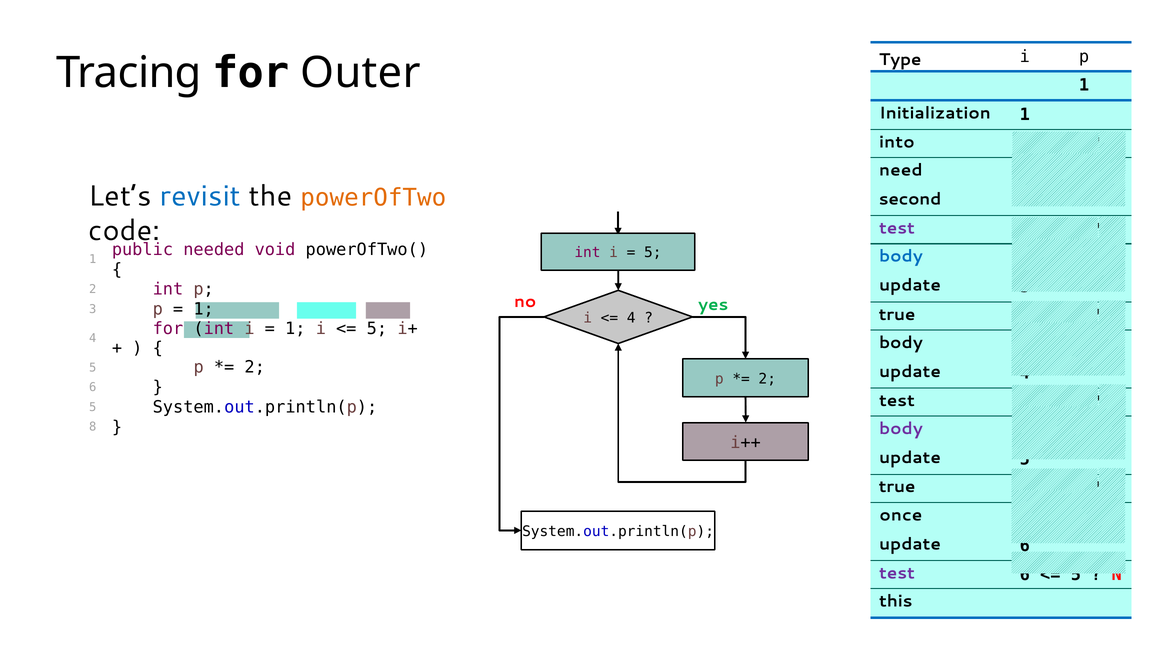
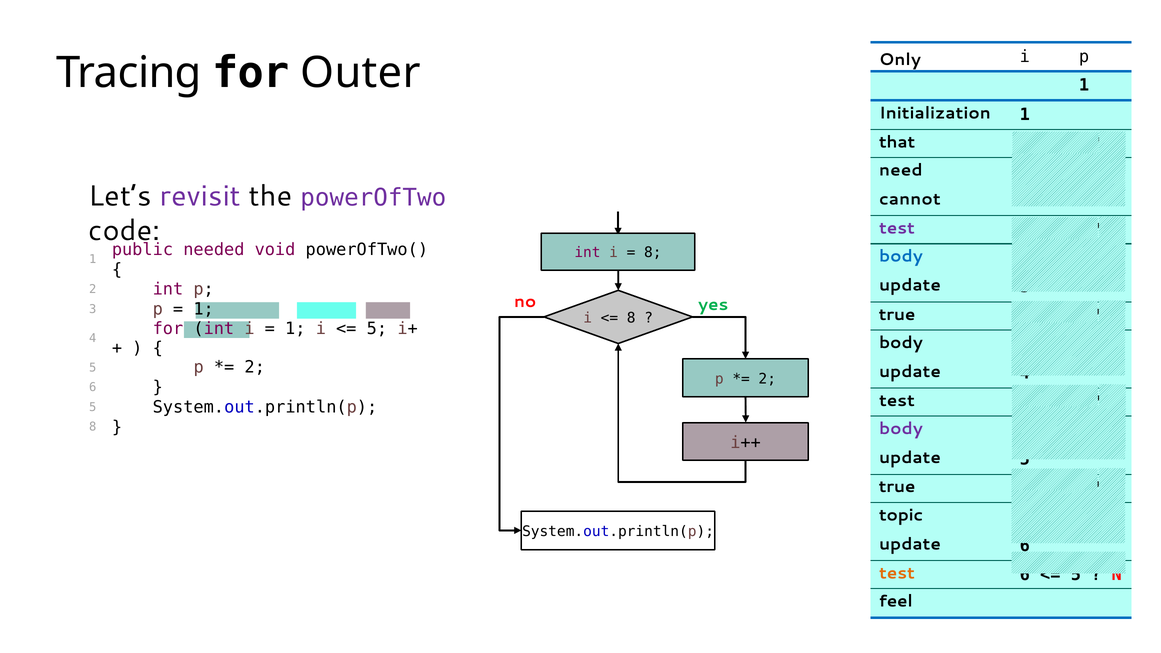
Type: Type -> Only (900, 60)
into: into -> that (897, 142)
revisit colour: blue -> purple (200, 196)
powerOfTwo colour: orange -> purple (373, 198)
second: second -> cannot (910, 199)
5: 5 -> 8 (653, 253)
4: 4 -> 8 (631, 318)
once: once -> topic (901, 515)
test colour: purple -> orange (897, 573)
this: this -> feel (896, 601)
